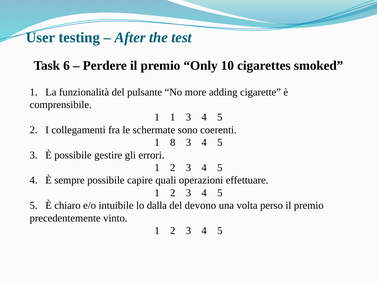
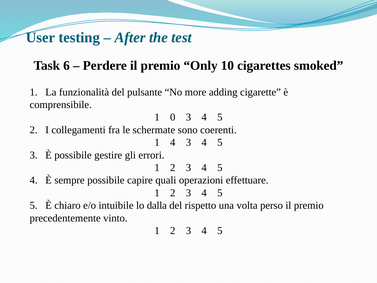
1 1: 1 -> 0 (173, 117)
1 8: 8 -> 4 (173, 142)
devono: devono -> rispetto (200, 205)
